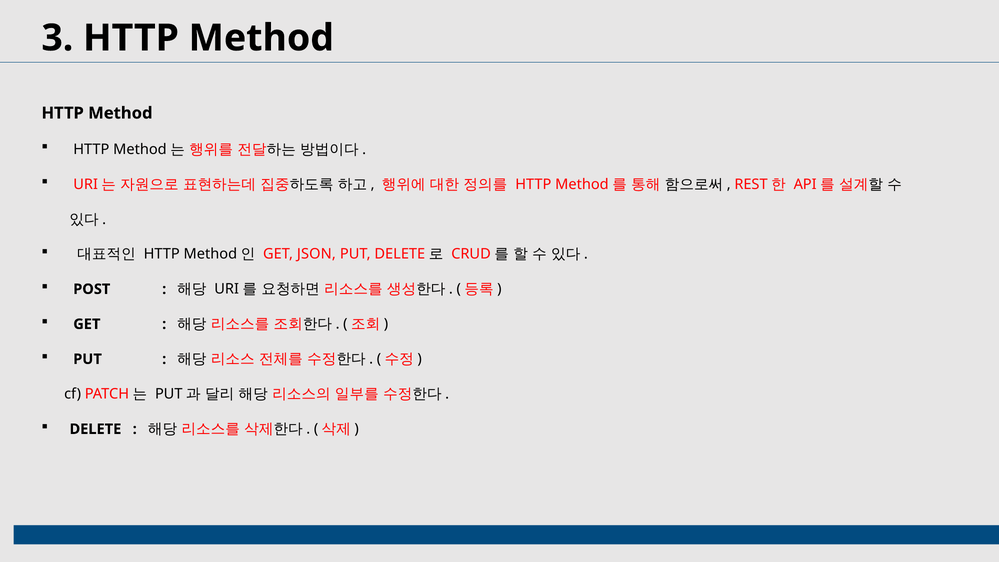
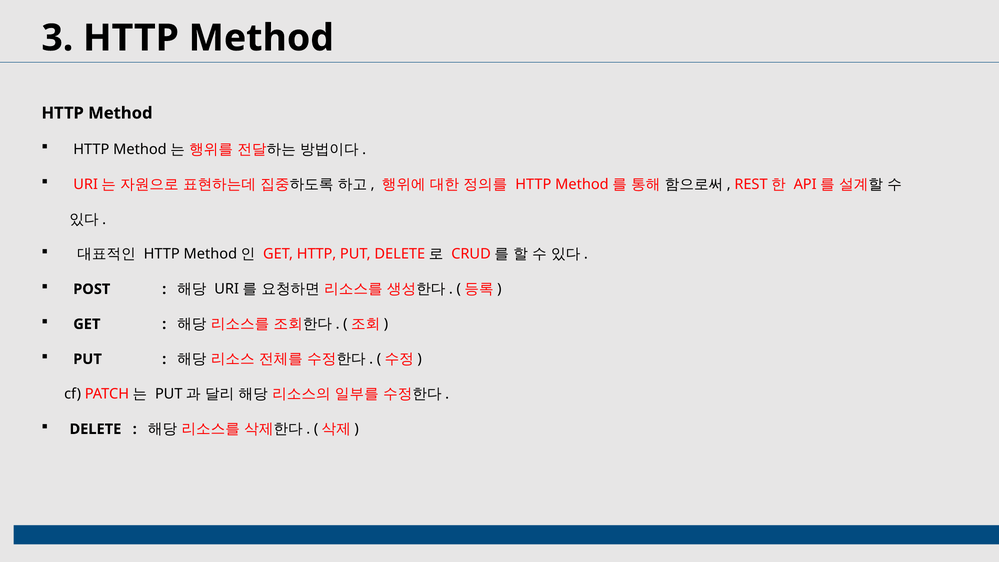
GET JSON: JSON -> HTTP (317, 254)
